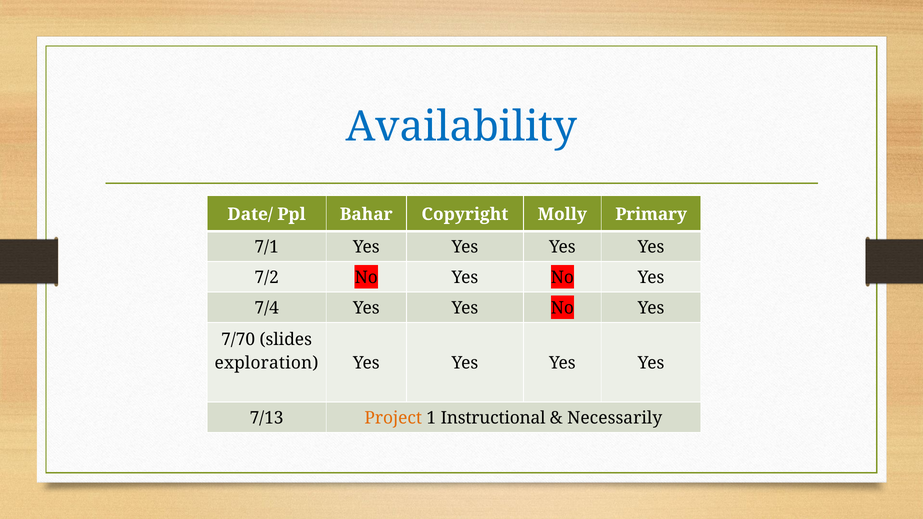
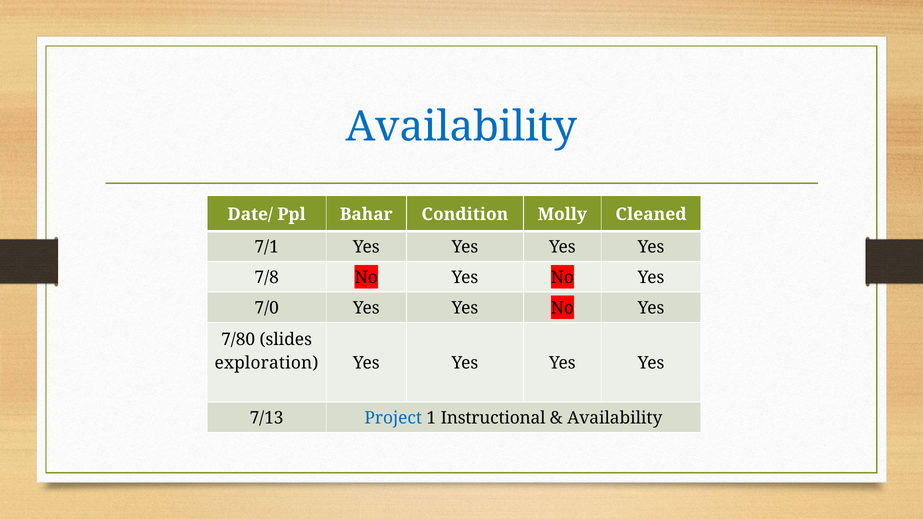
Copyright: Copyright -> Condition (465, 214)
Primary: Primary -> Cleaned (651, 214)
7/2: 7/2 -> 7/8 (267, 278)
7/4: 7/4 -> 7/0 (267, 308)
7/70: 7/70 -> 7/80 (238, 340)
Project colour: orange -> blue (393, 418)
Necessarily: Necessarily -> Availability (615, 418)
